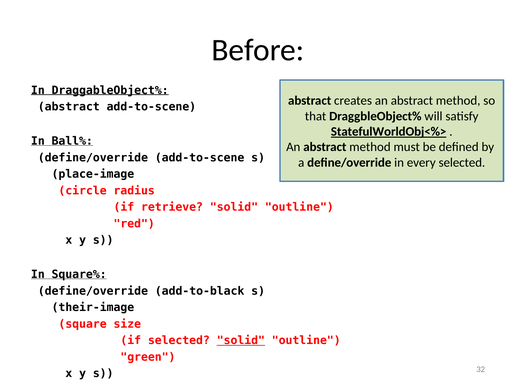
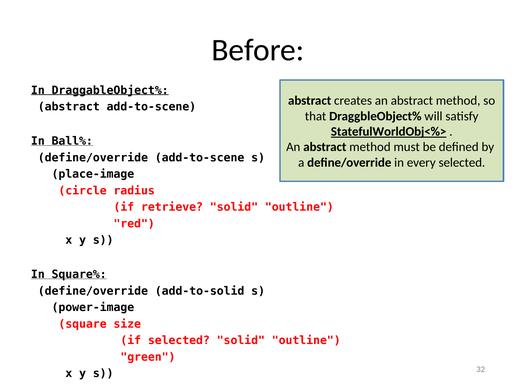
add-to-black: add-to-black -> add-to-solid (200, 291)
their-image: their-image -> power-image (93, 307)
solid underline: present -> none (241, 340)
